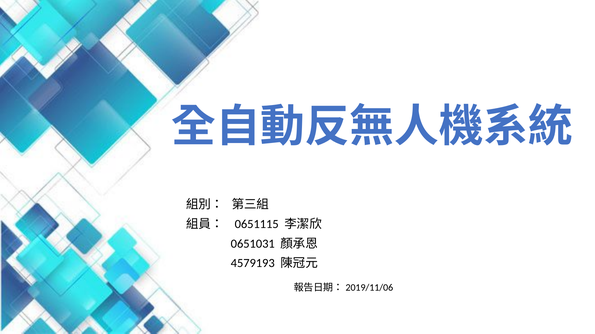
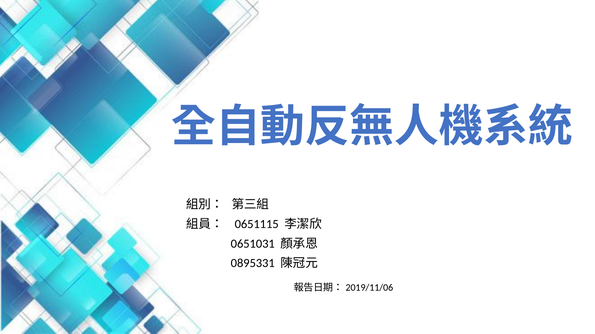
4579193: 4579193 -> 0895331 (253, 264)
